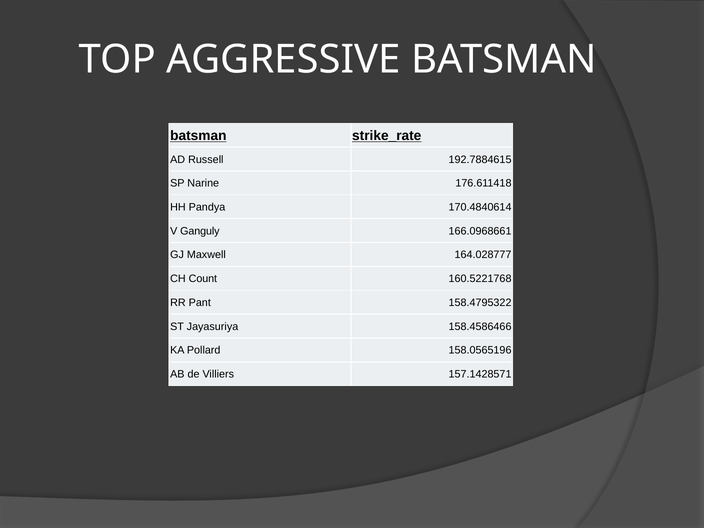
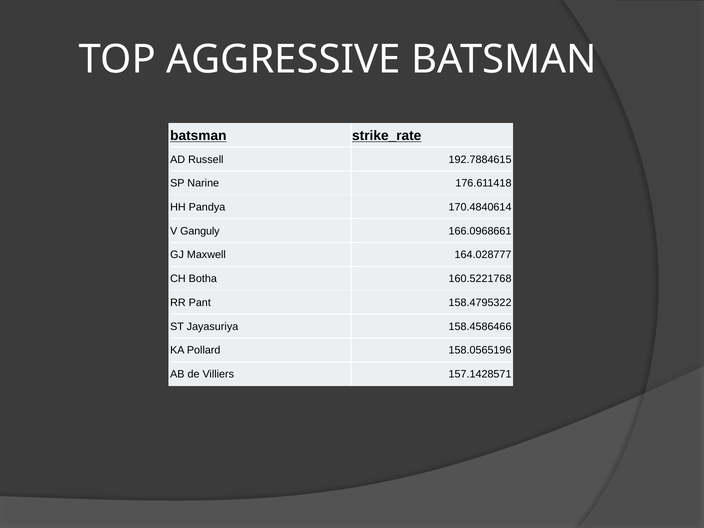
Count: Count -> Botha (203, 279)
